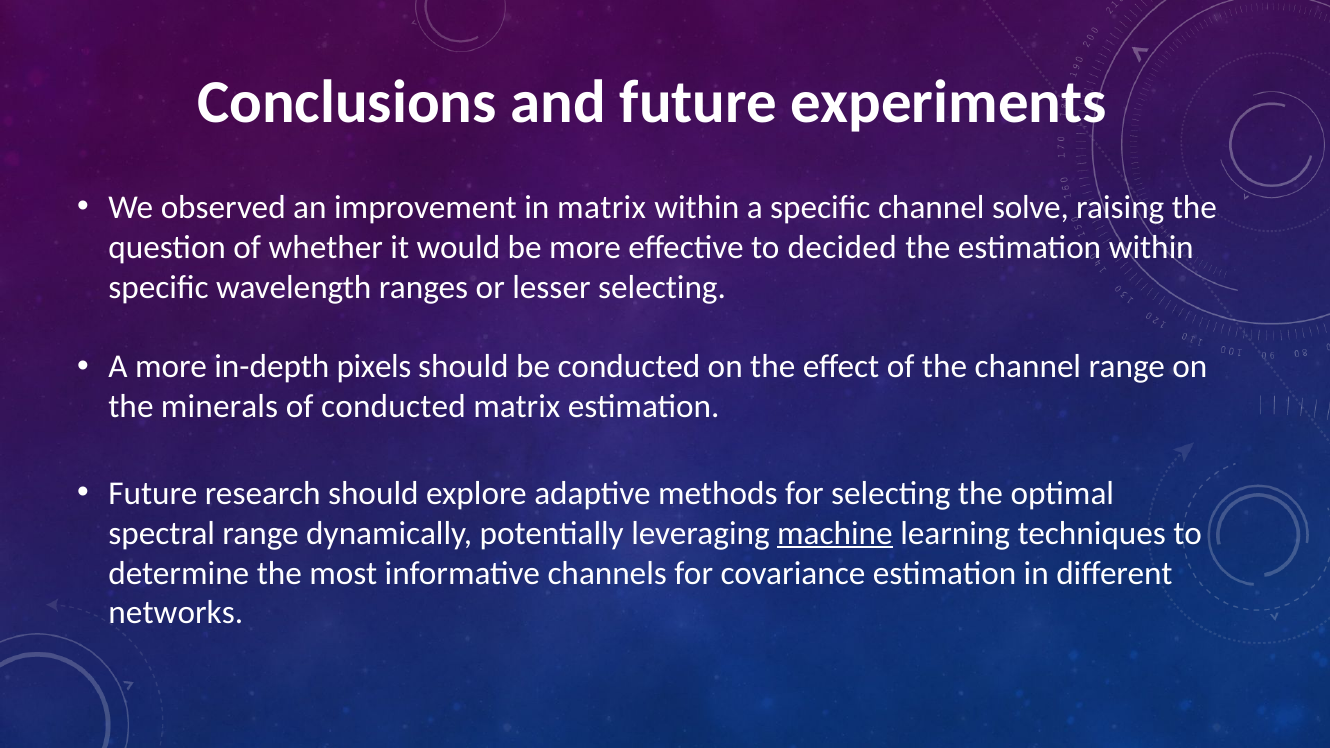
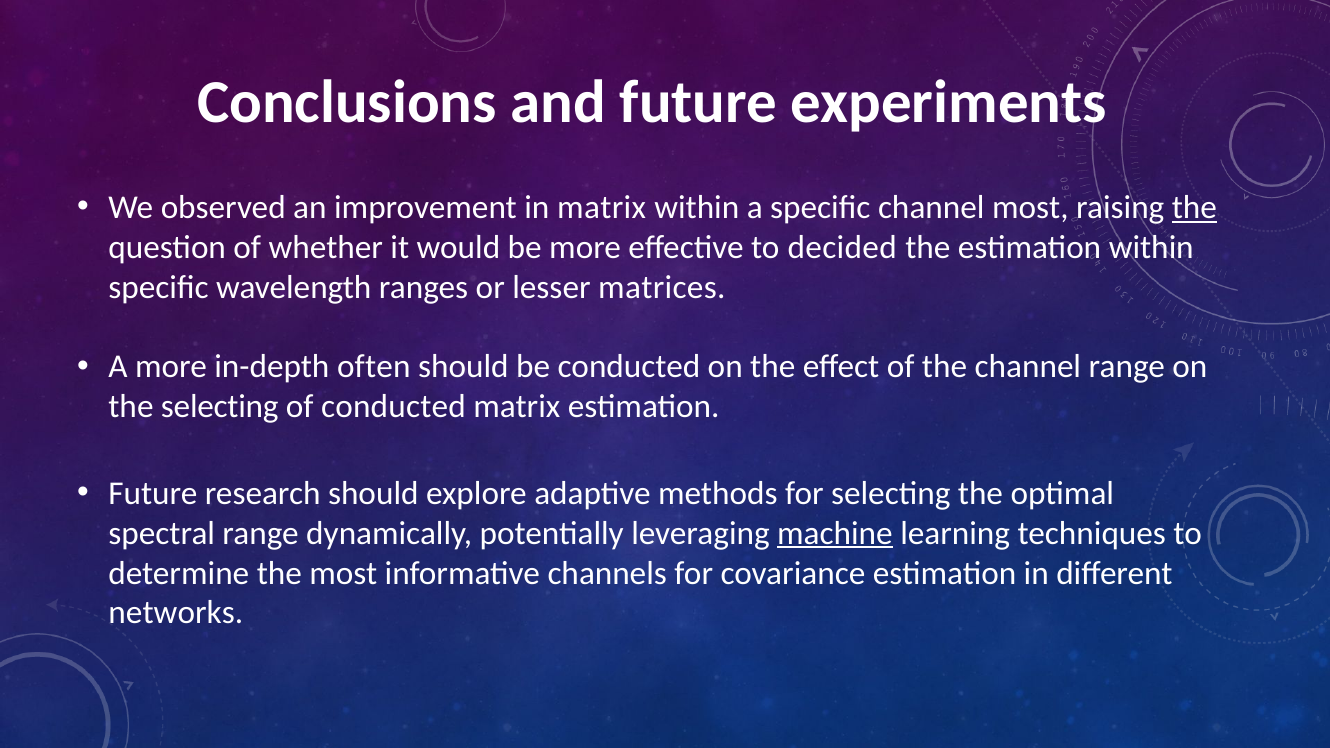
channel solve: solve -> most (1030, 207)
the underline: none -> present (1194, 207)
lesser selecting: selecting -> matrices (662, 287)
pixels: pixels -> often (374, 367)
the minerals: minerals -> selecting (220, 407)
